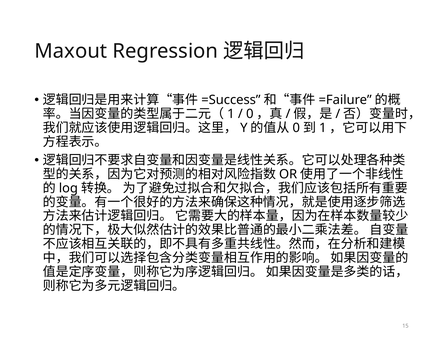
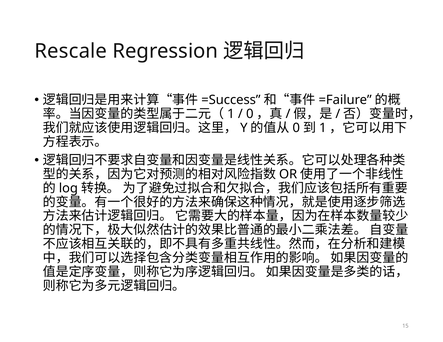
Maxout: Maxout -> Rescale (71, 51)
